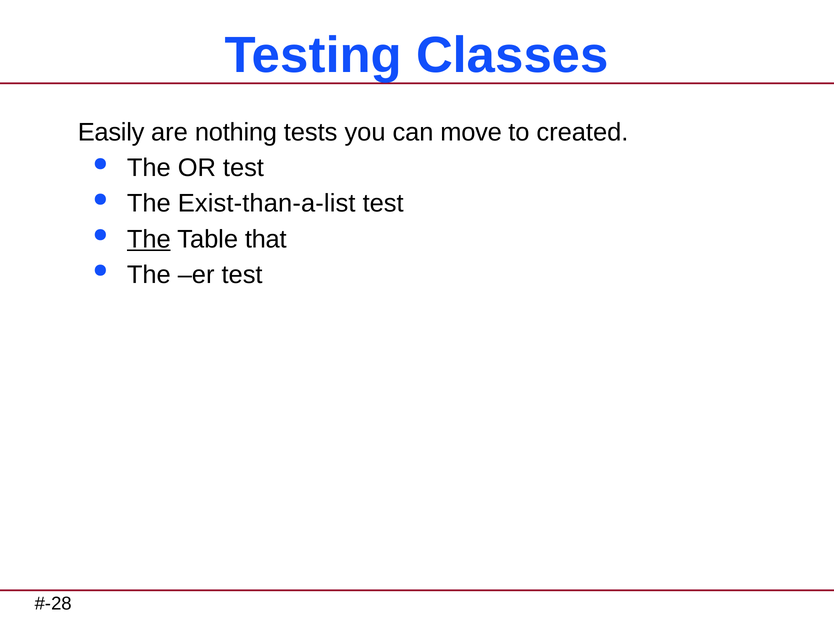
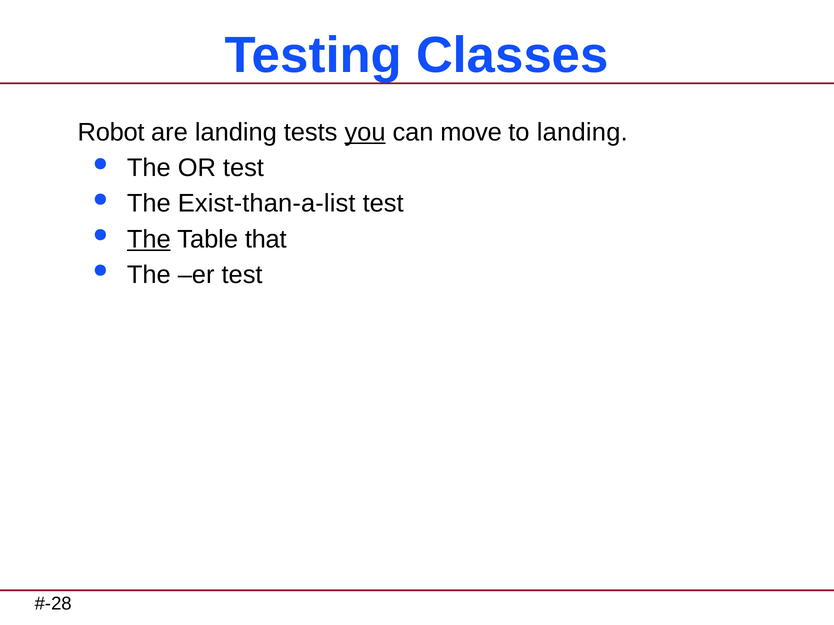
Easily: Easily -> Robot (111, 132)
are nothing: nothing -> landing (236, 132)
you underline: none -> present (365, 132)
to created: created -> landing (582, 132)
